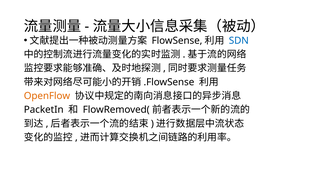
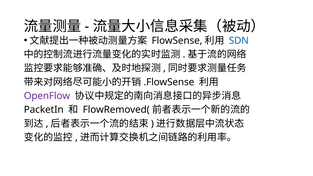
OpenFlow colour: orange -> purple (47, 96)
